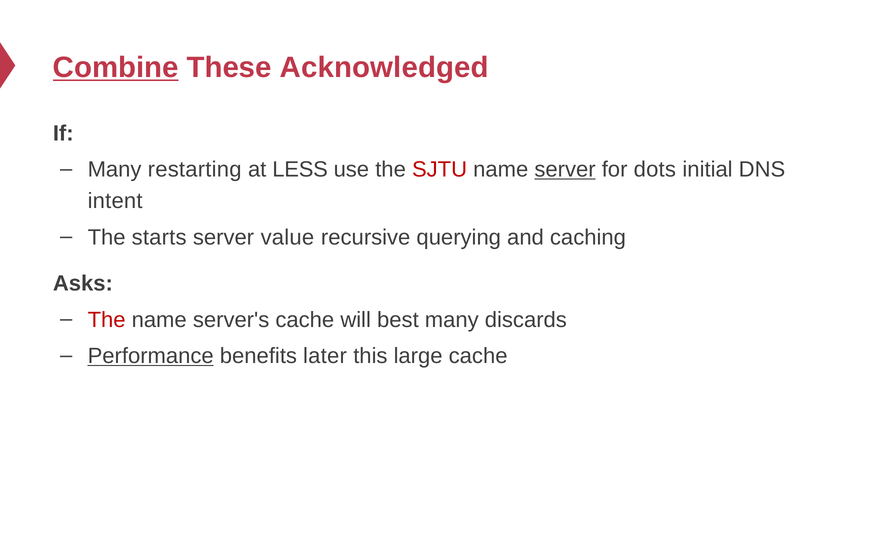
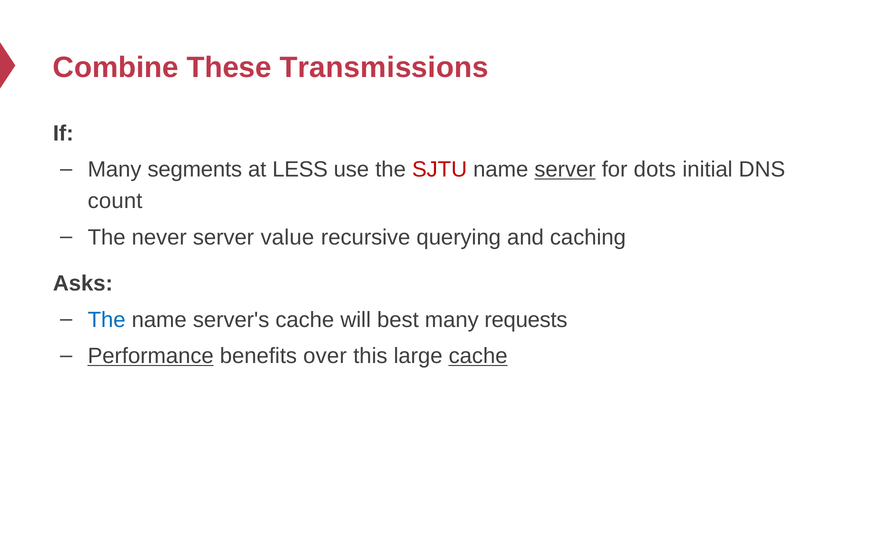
Combine underline: present -> none (116, 68)
Acknowledged: Acknowledged -> Transmissions (384, 68)
restarting: restarting -> segments (195, 170)
intent: intent -> count (115, 201)
starts: starts -> never (159, 237)
The colour: red -> blue (107, 320)
discards: discards -> requests (526, 320)
later: later -> over (325, 356)
cache underline: none -> present (478, 356)
